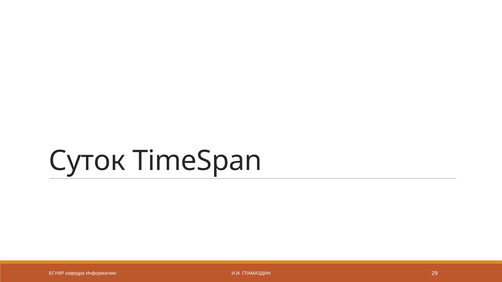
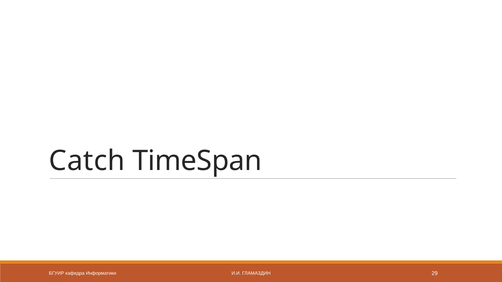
Суток: Суток -> Catch (87, 161)
